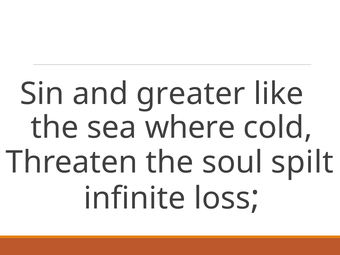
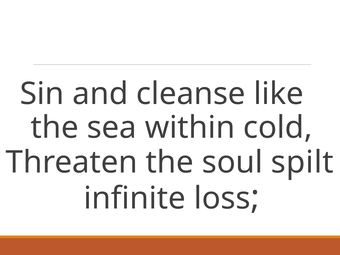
greater: greater -> cleanse (191, 94)
where: where -> within (190, 128)
